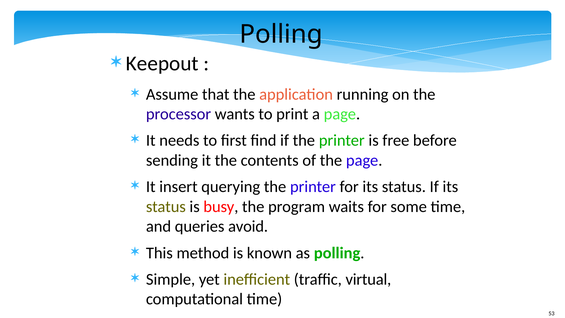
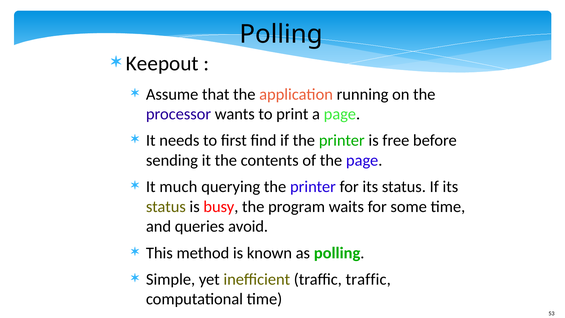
insert: insert -> much (178, 187)
traffic virtual: virtual -> traffic (368, 279)
